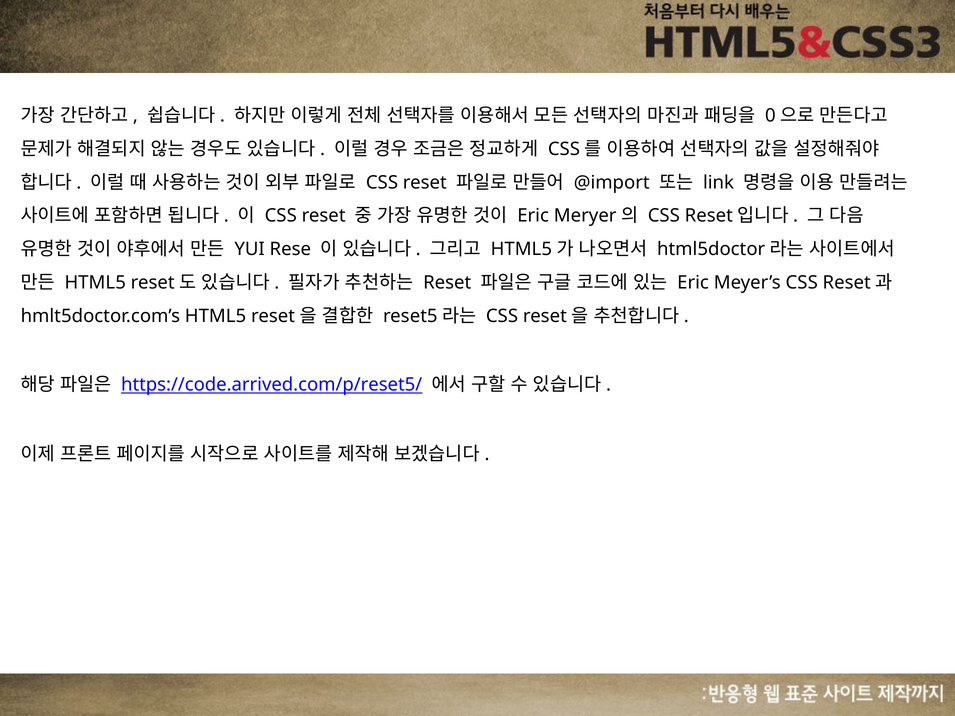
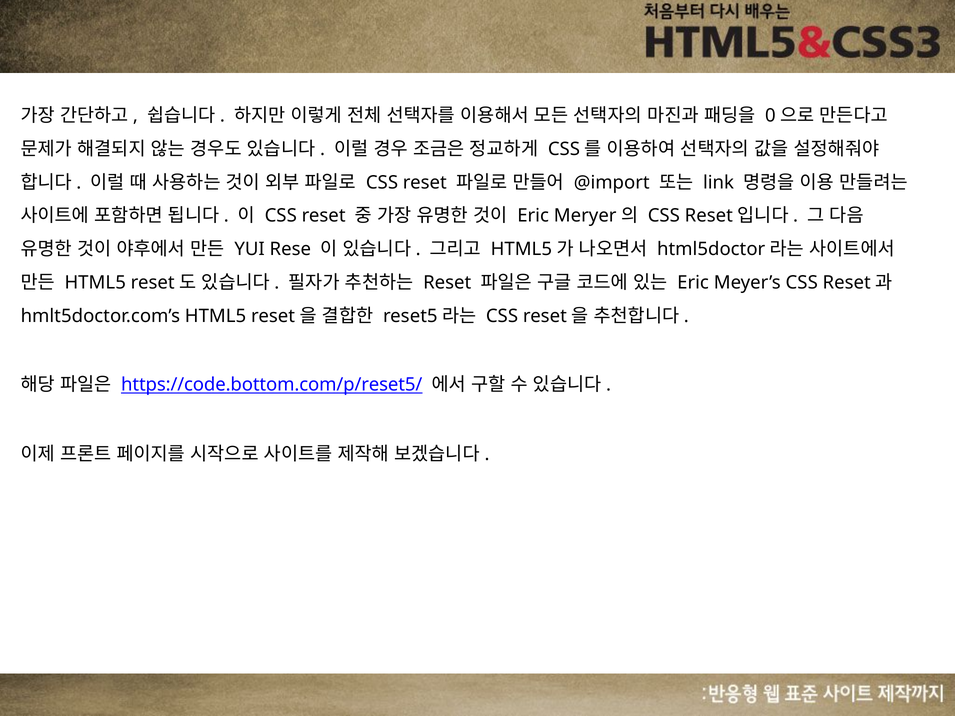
https://code.arrived.com/p/reset5/: https://code.arrived.com/p/reset5/ -> https://code.bottom.com/p/reset5/ (272, 385)
